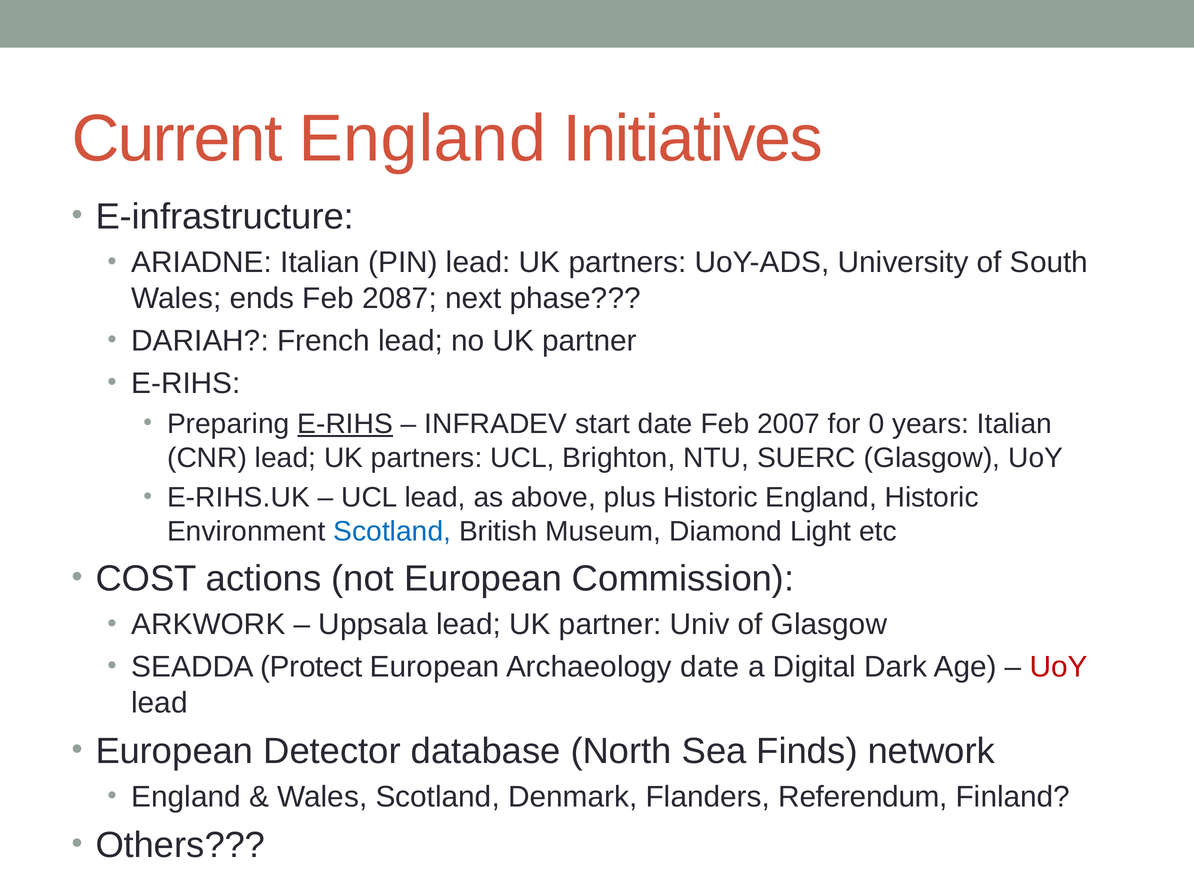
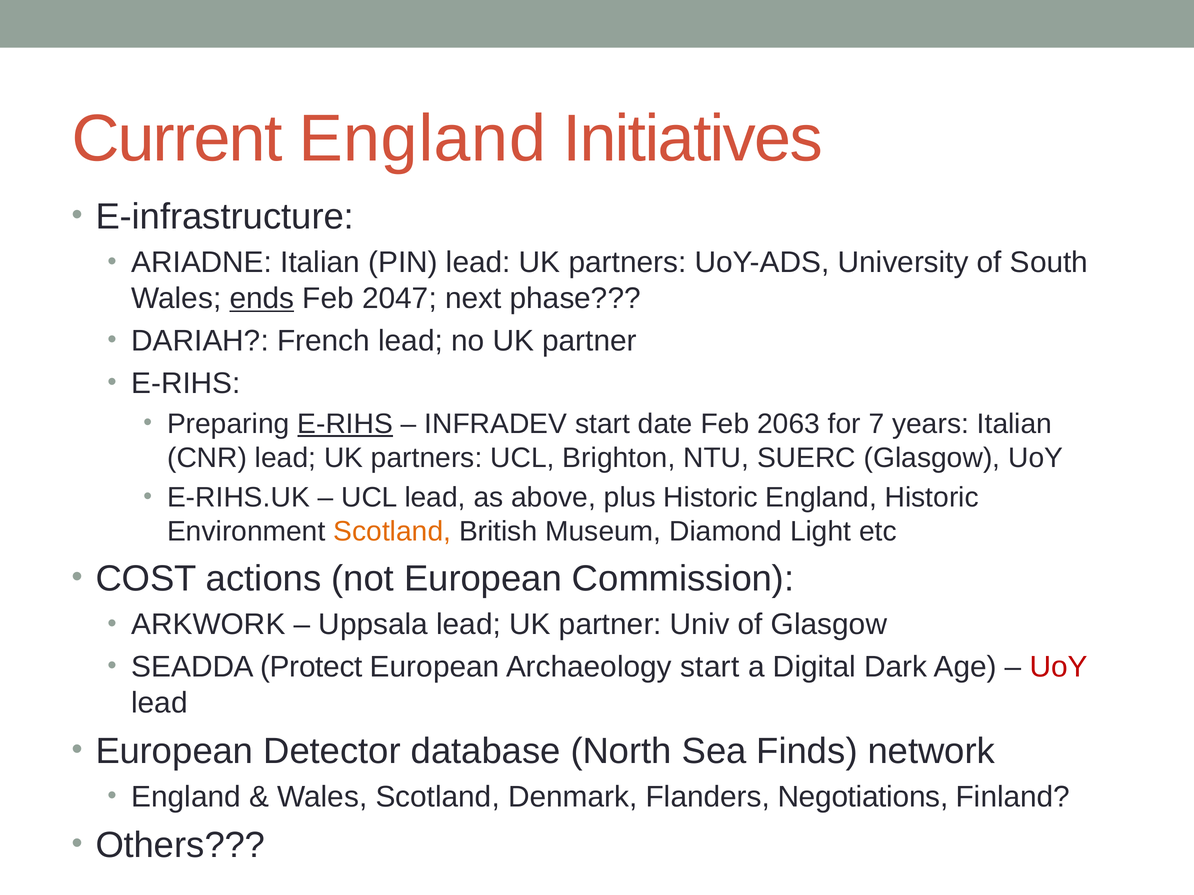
ends underline: none -> present (262, 299)
2087: 2087 -> 2047 (399, 299)
2007: 2007 -> 2063 (789, 424)
0: 0 -> 7 (876, 424)
Scotland colour: blue -> orange (392, 532)
Archaeology date: date -> start (710, 667)
Referendum: Referendum -> Negotiations (863, 797)
